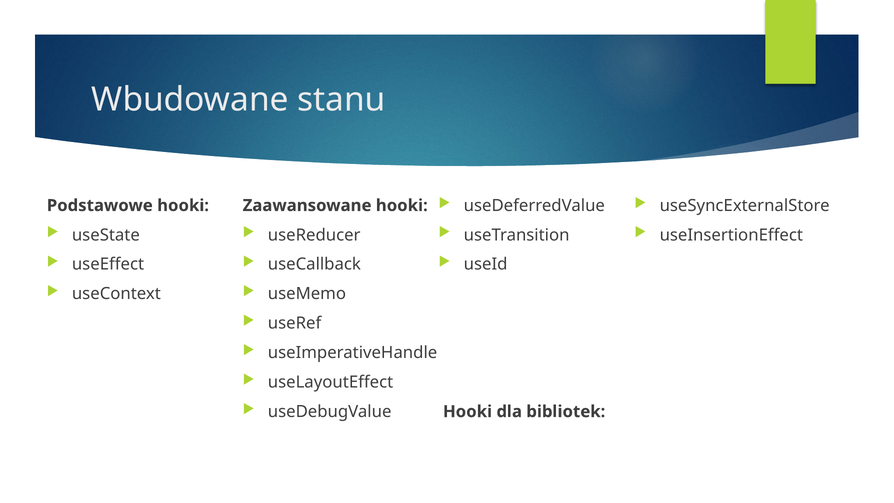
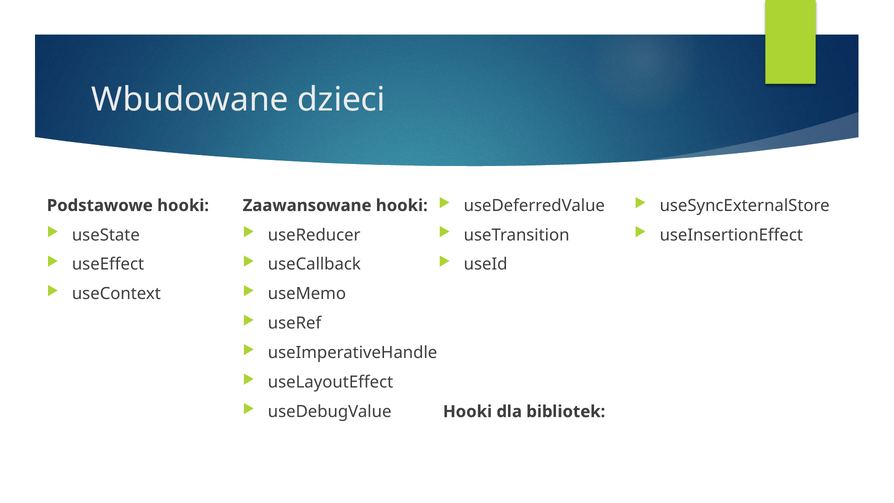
stanu: stanu -> dzieci (341, 100)
